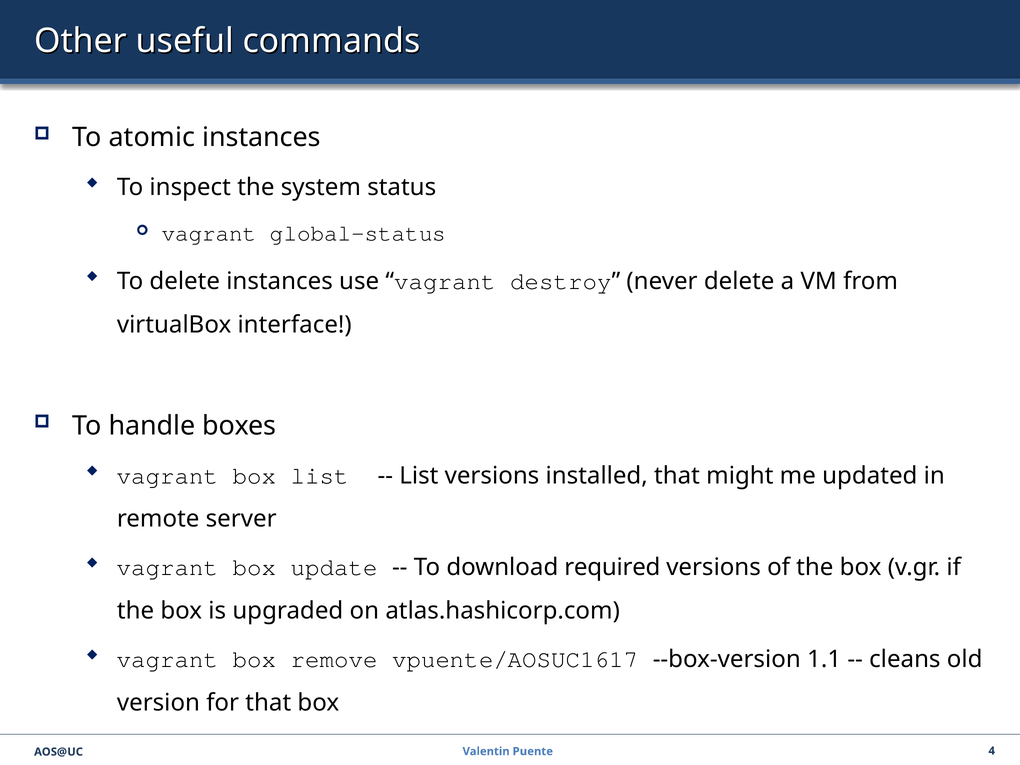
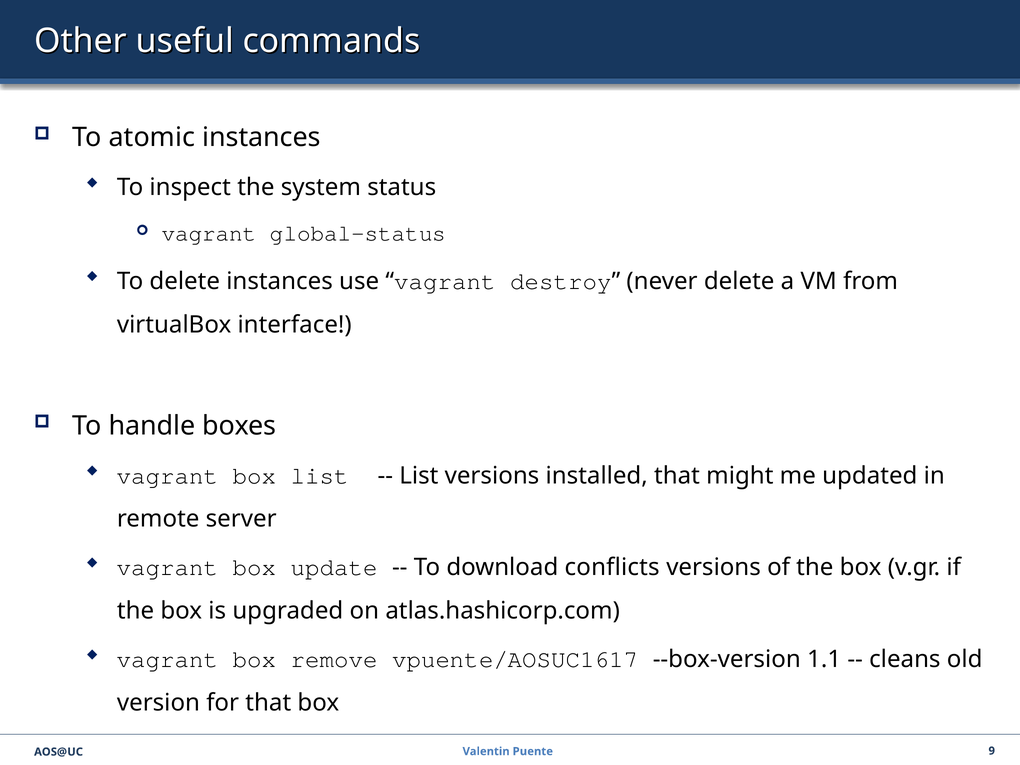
required: required -> conflicts (612, 567)
4: 4 -> 9 (992, 751)
